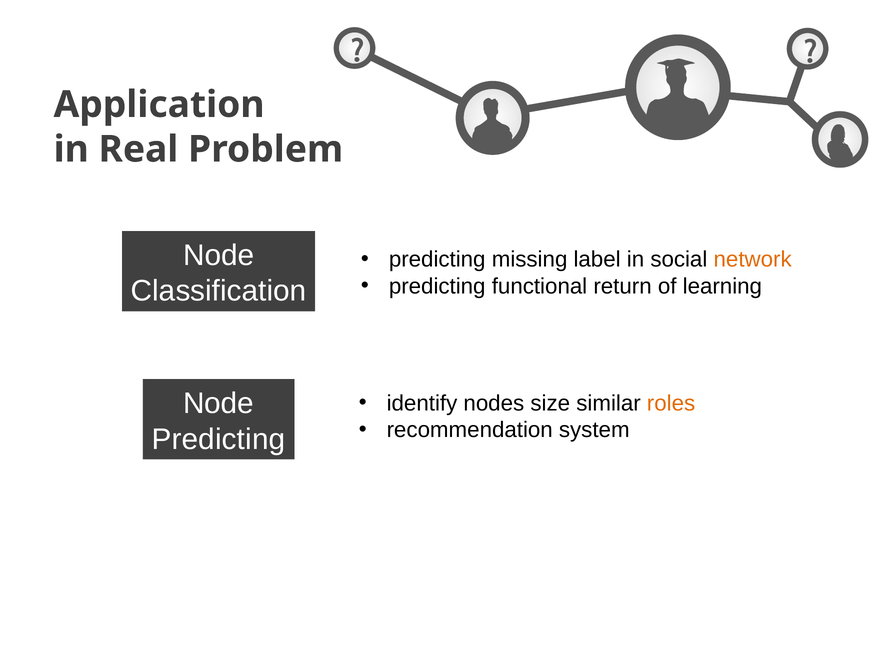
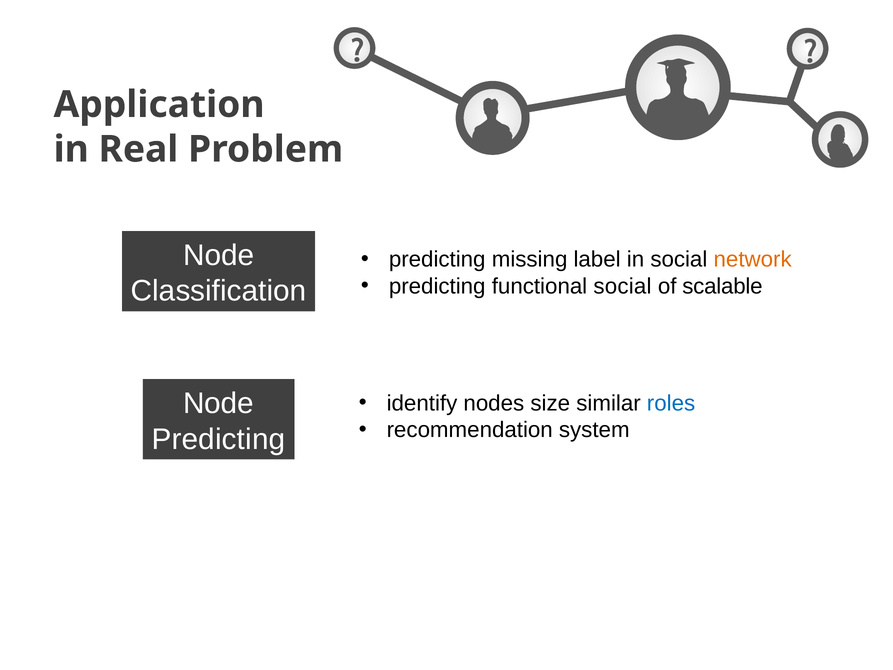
functional return: return -> social (622, 286)
learning: learning -> scalable (722, 286)
roles colour: orange -> blue (671, 403)
